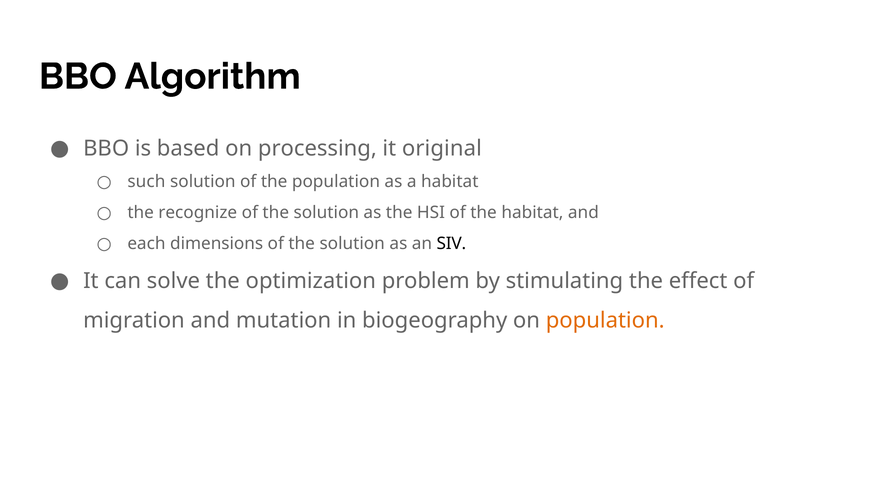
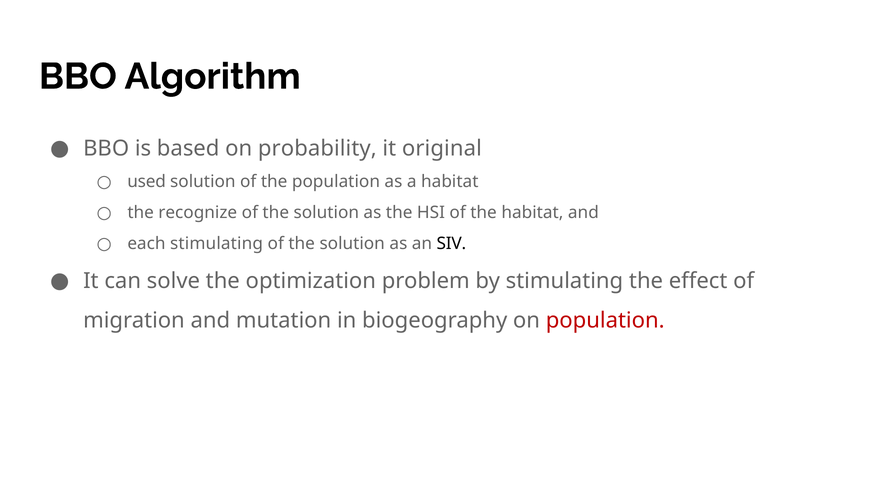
processing: processing -> probability (317, 148)
such: such -> used (147, 182)
each dimensions: dimensions -> stimulating (217, 244)
population colour: orange -> red (605, 321)
